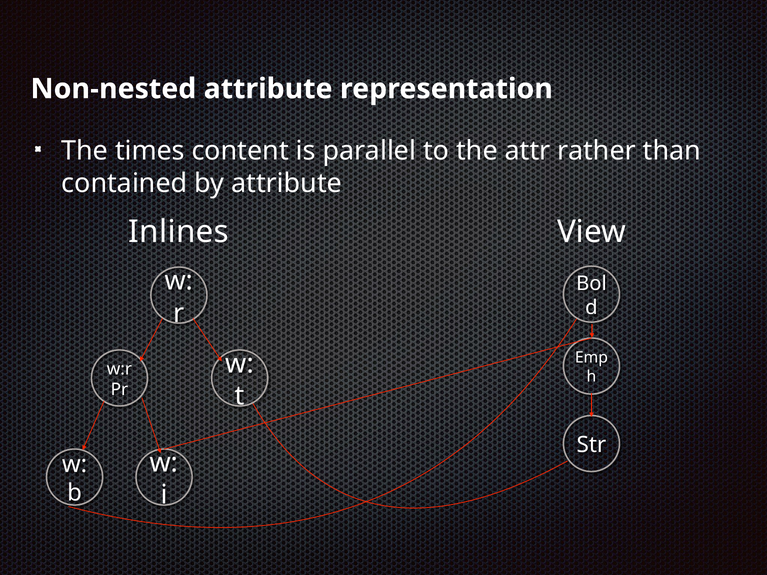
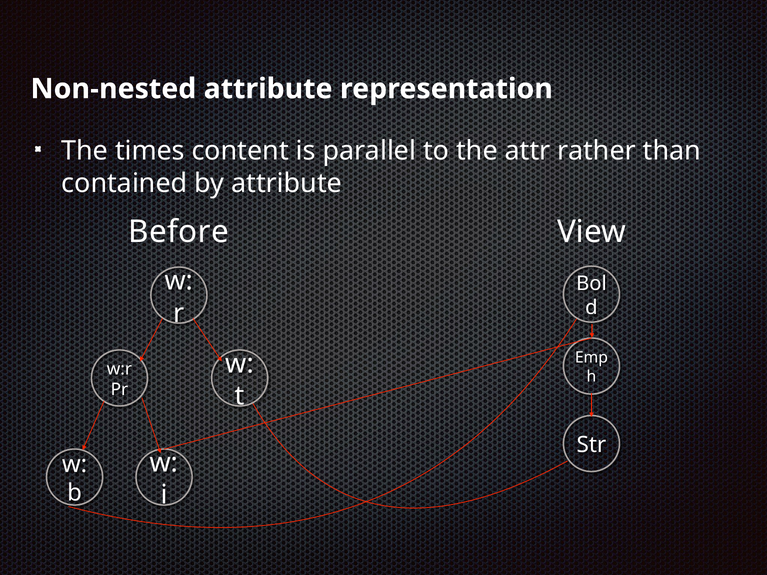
Inlines: Inlines -> Before (179, 232)
